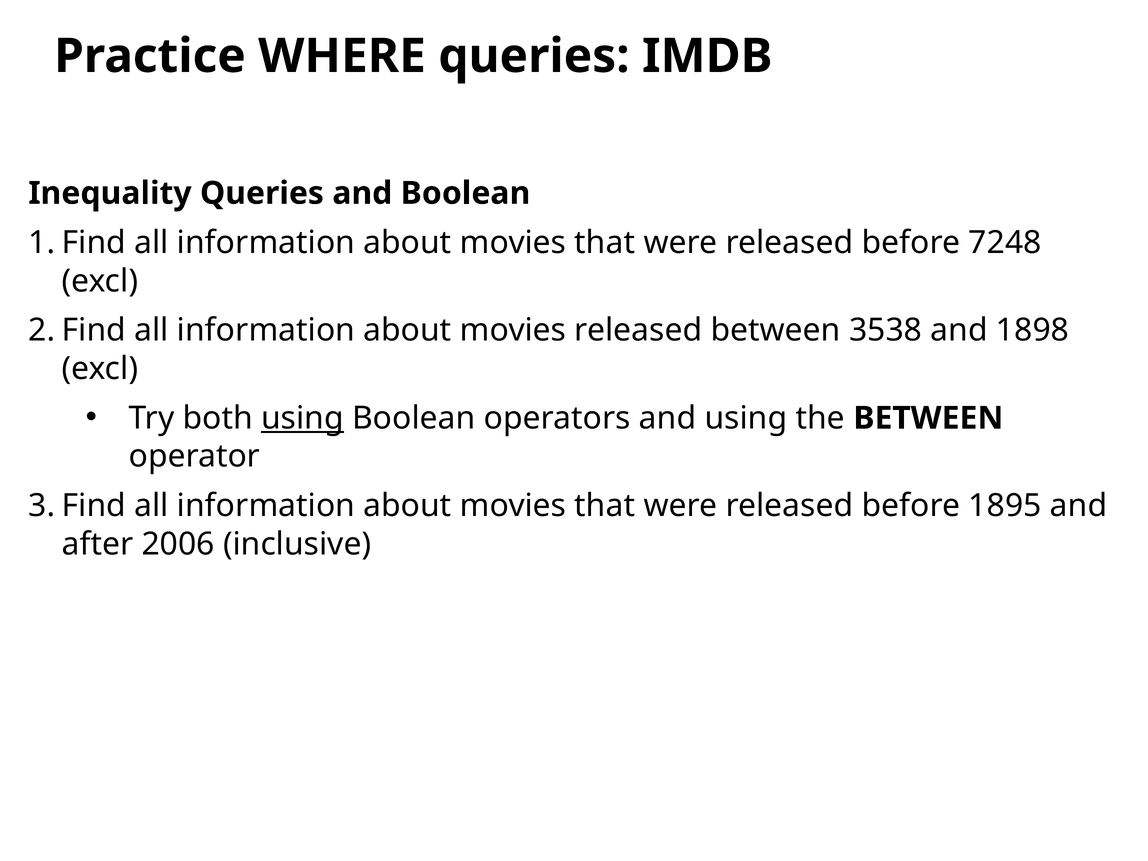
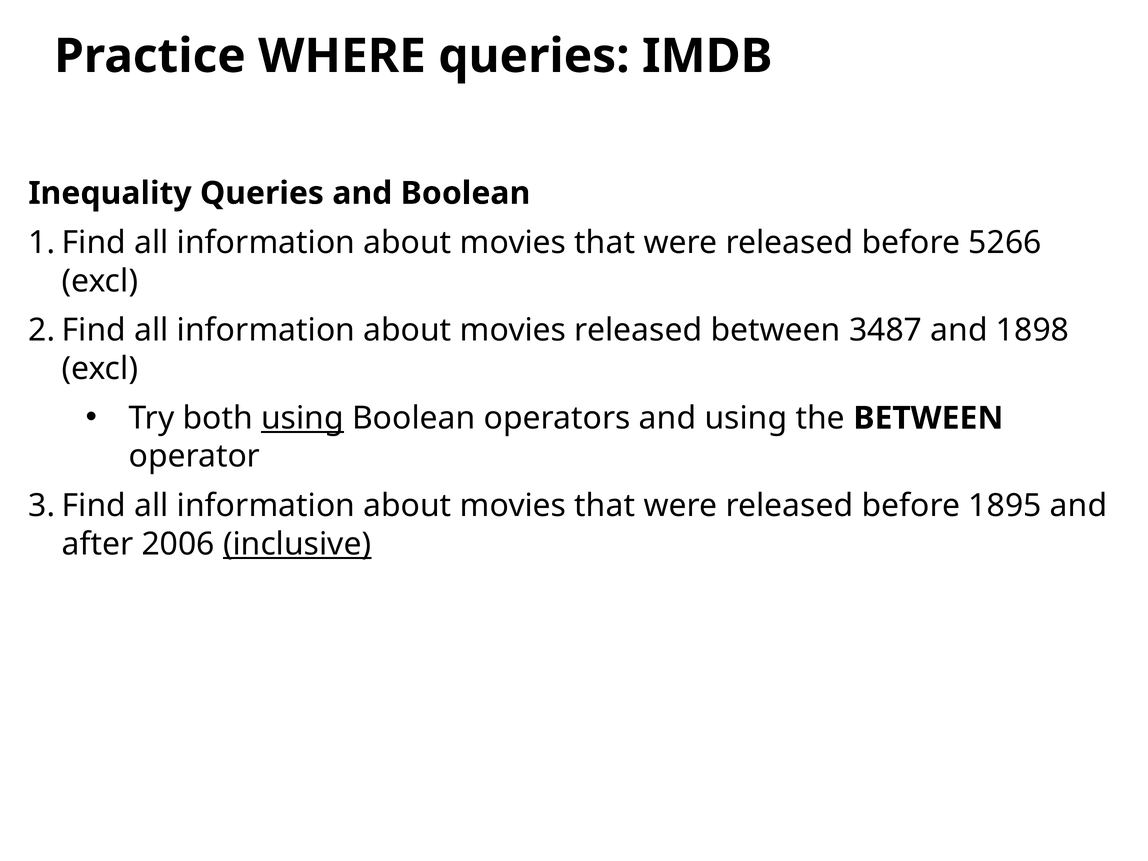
7248: 7248 -> 5266 (1005, 243)
3538: 3538 -> 3487 (886, 330)
inclusive underline: none -> present (297, 544)
